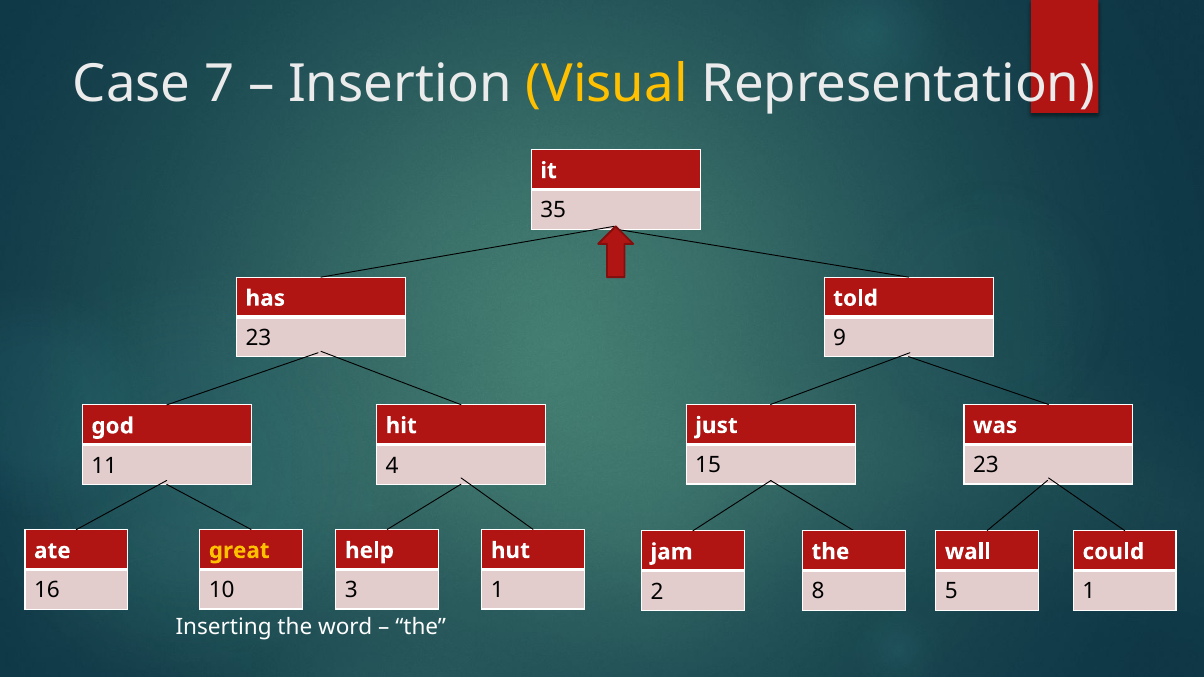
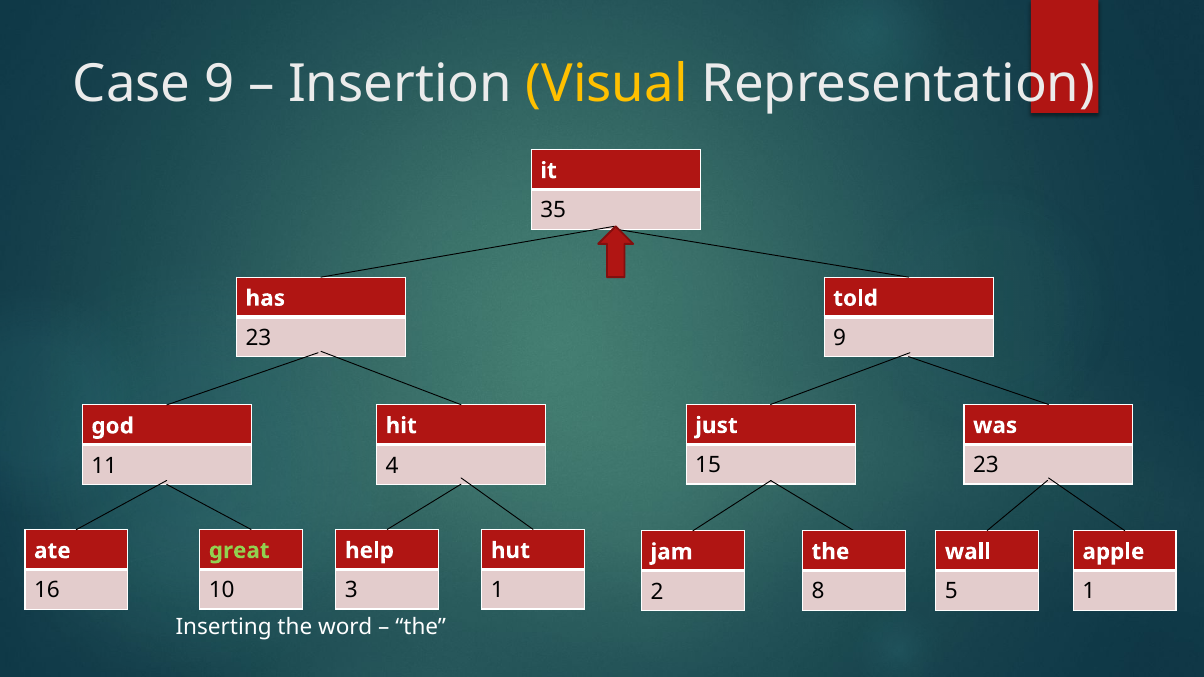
Case 7: 7 -> 9 (219, 85)
great colour: yellow -> light green (239, 551)
could: could -> apple (1113, 552)
